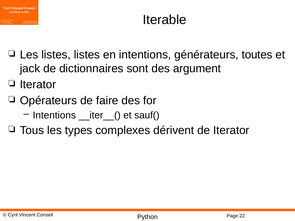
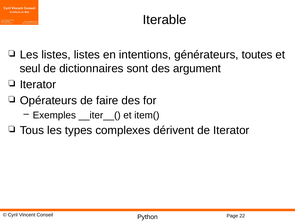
jack: jack -> seul (30, 69)
Intentions: Intentions -> Exemples (54, 115)
sauf(: sauf( -> item( (147, 115)
